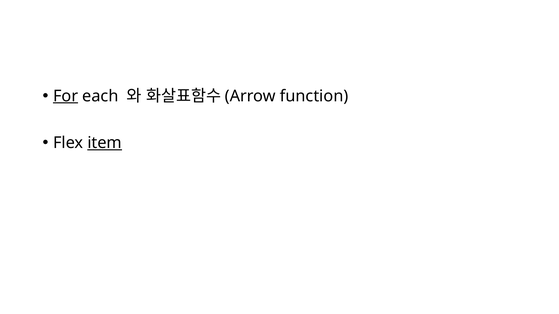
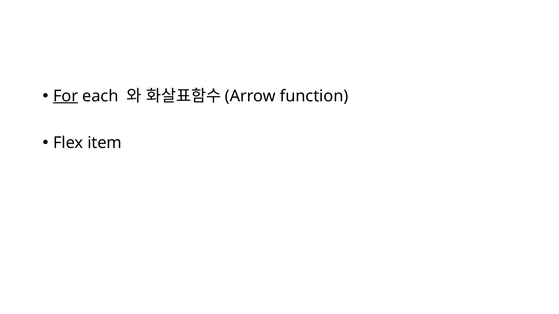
item underline: present -> none (105, 143)
